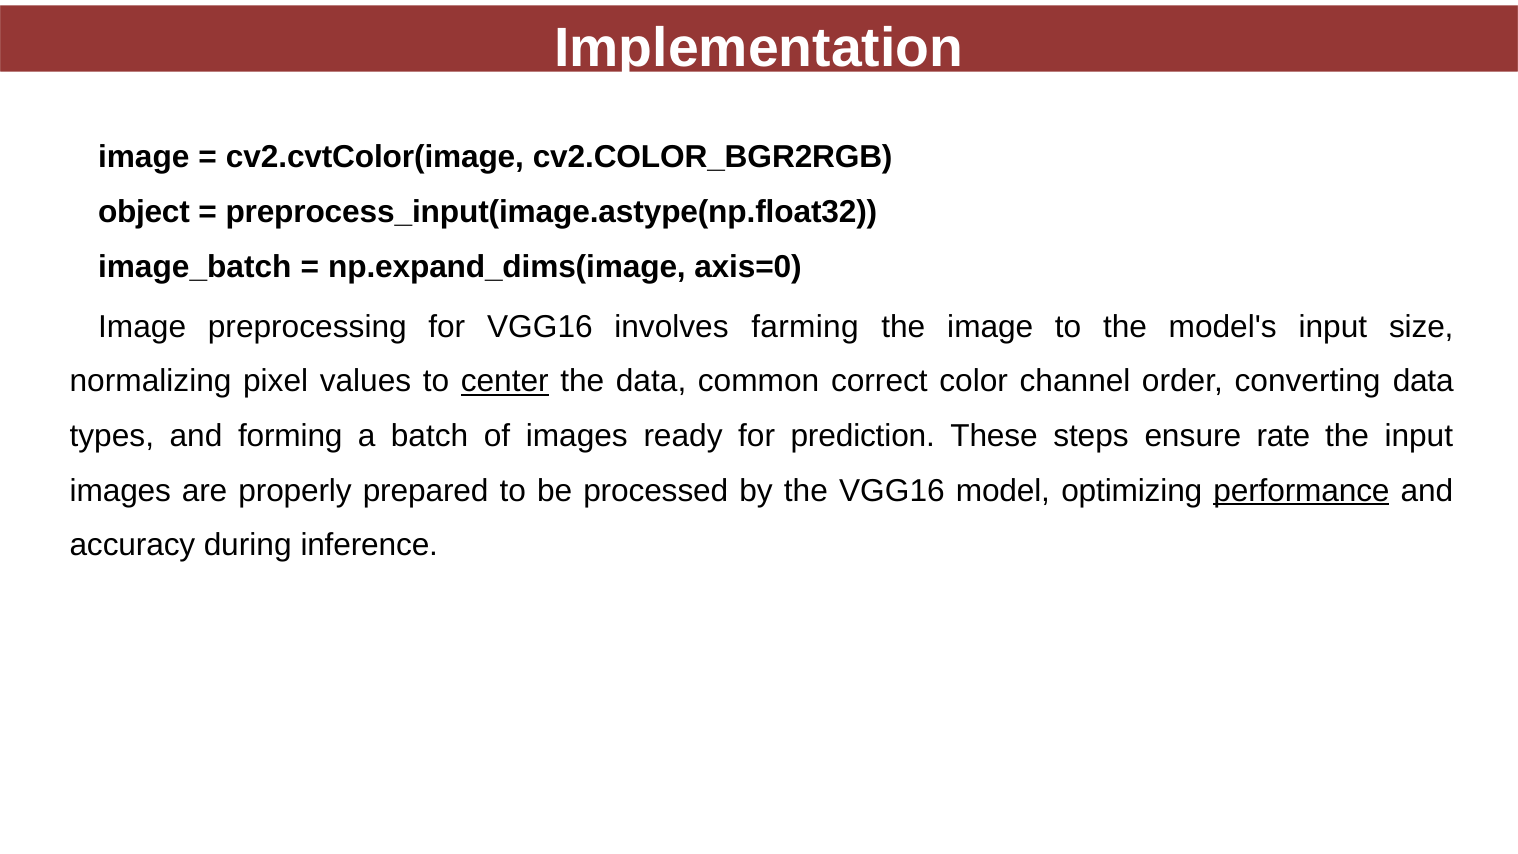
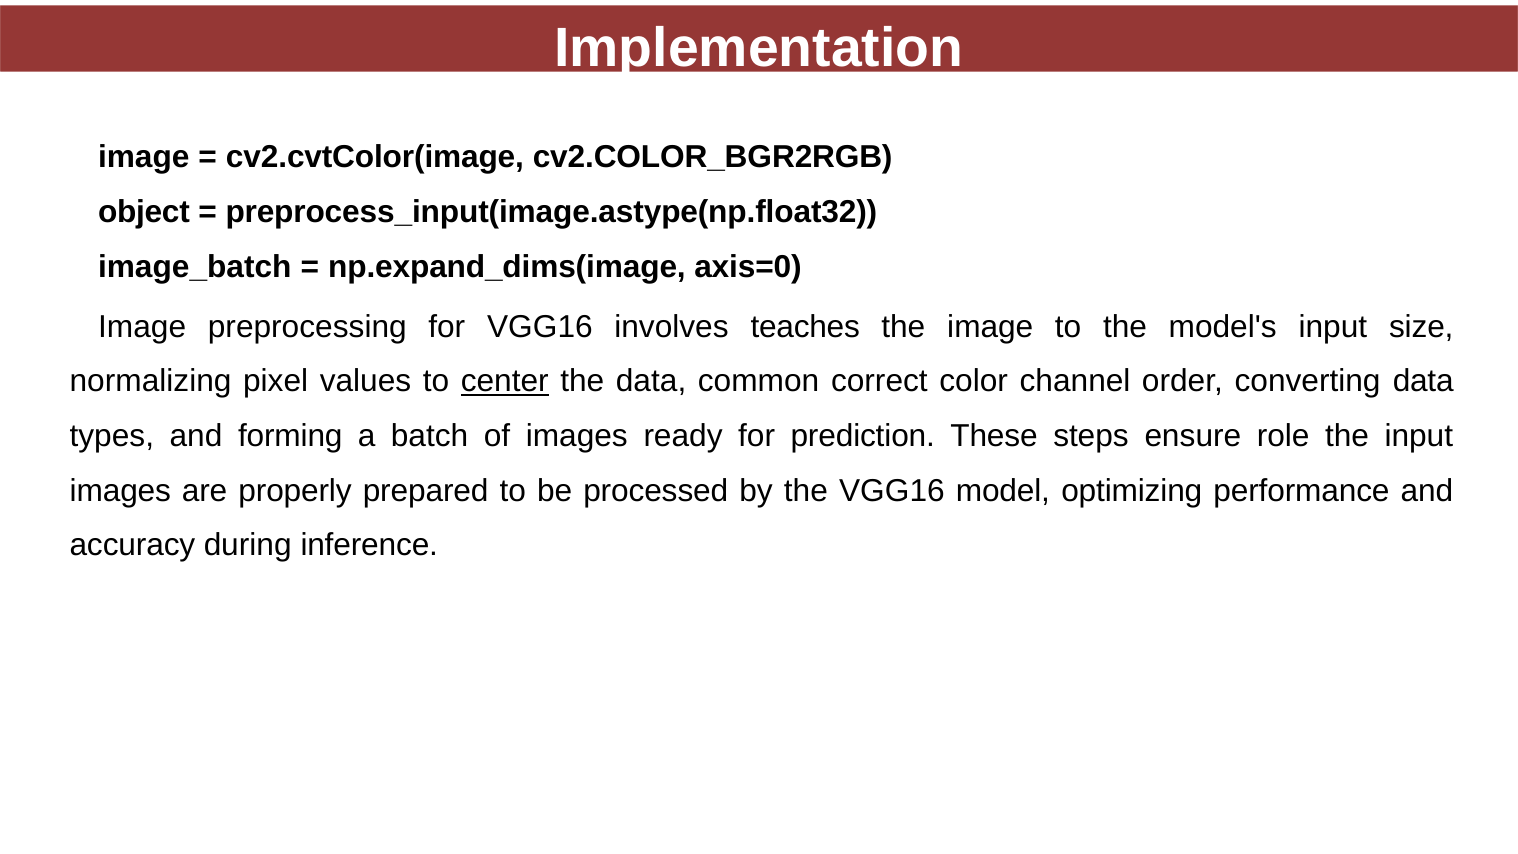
farming: farming -> teaches (805, 327)
rate: rate -> role (1283, 436)
performance underline: present -> none (1301, 491)
